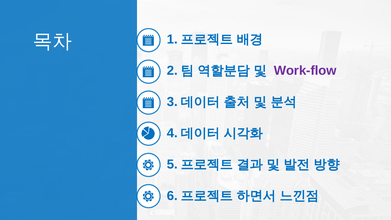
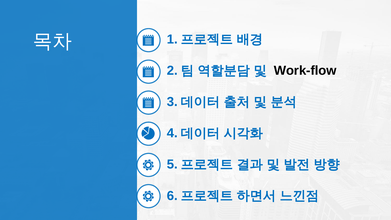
Work-flow colour: purple -> black (305, 71)
